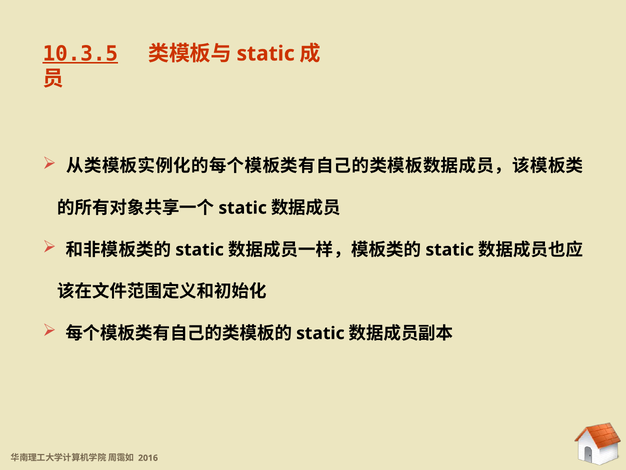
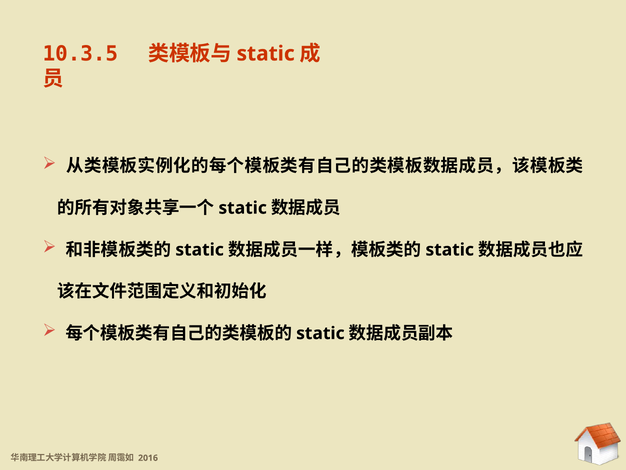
10.3.5 underline: present -> none (80, 54)
